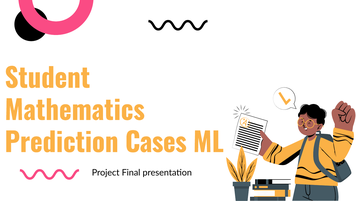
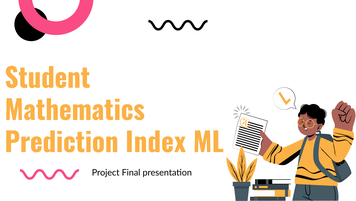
Cases: Cases -> Index (156, 143)
